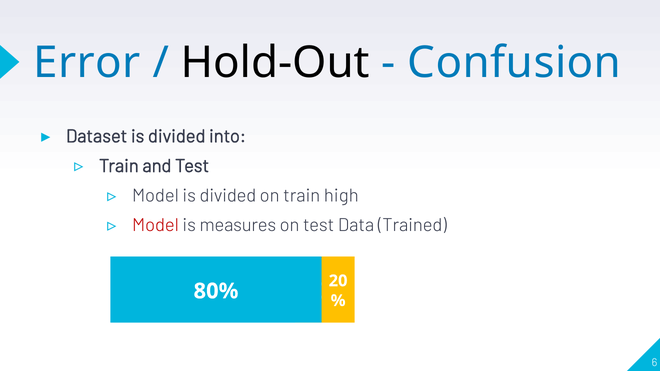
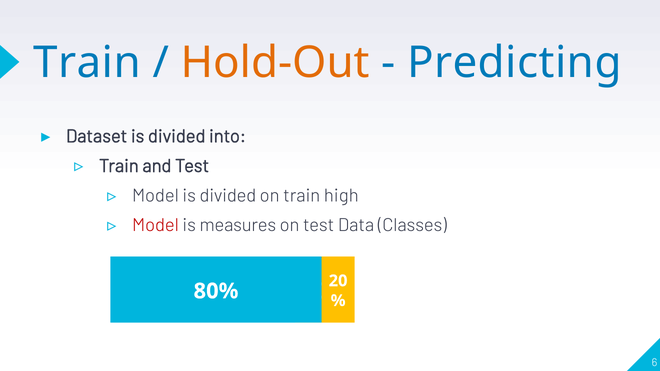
Error: Error -> Train (87, 63)
Hold-Out colour: black -> orange (275, 63)
Confusion: Confusion -> Predicting (514, 63)
Trained: Trained -> Classes (412, 225)
